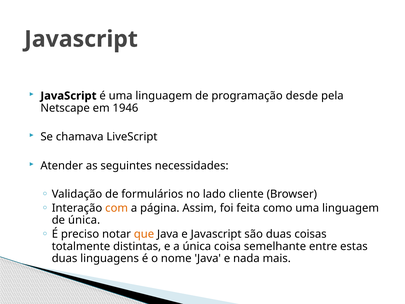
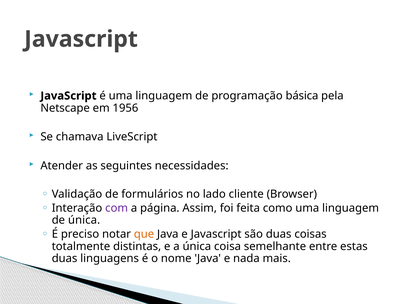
desde: desde -> básica (302, 96)
1946: 1946 -> 1956 (125, 108)
com colour: orange -> purple (117, 208)
